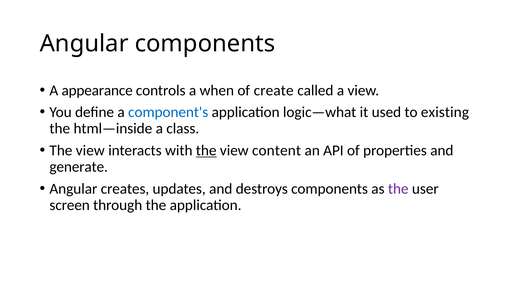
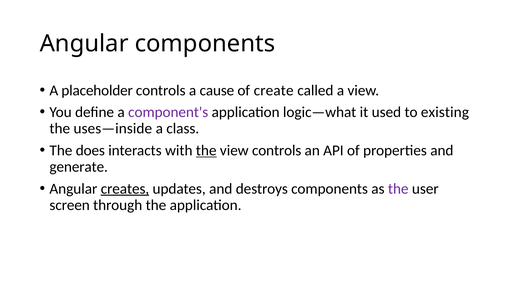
appearance: appearance -> placeholder (97, 90)
when: when -> cause (217, 90)
component's colour: blue -> purple (168, 112)
html—inside: html—inside -> uses—inside (113, 129)
view: view -> does (90, 151)
view content: content -> controls (277, 151)
creates underline: none -> present (125, 189)
